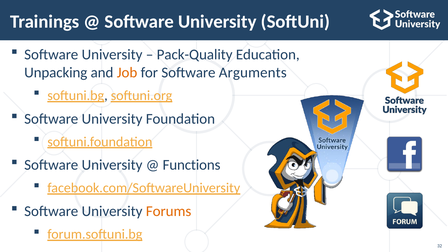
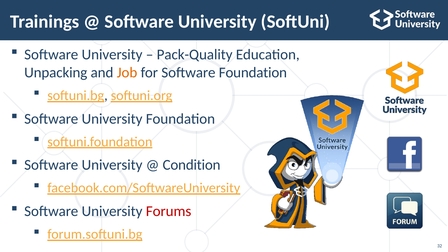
Software Arguments: Arguments -> Foundation (253, 73)
Functions: Functions -> Condition (192, 165)
Forums colour: orange -> red (169, 211)
